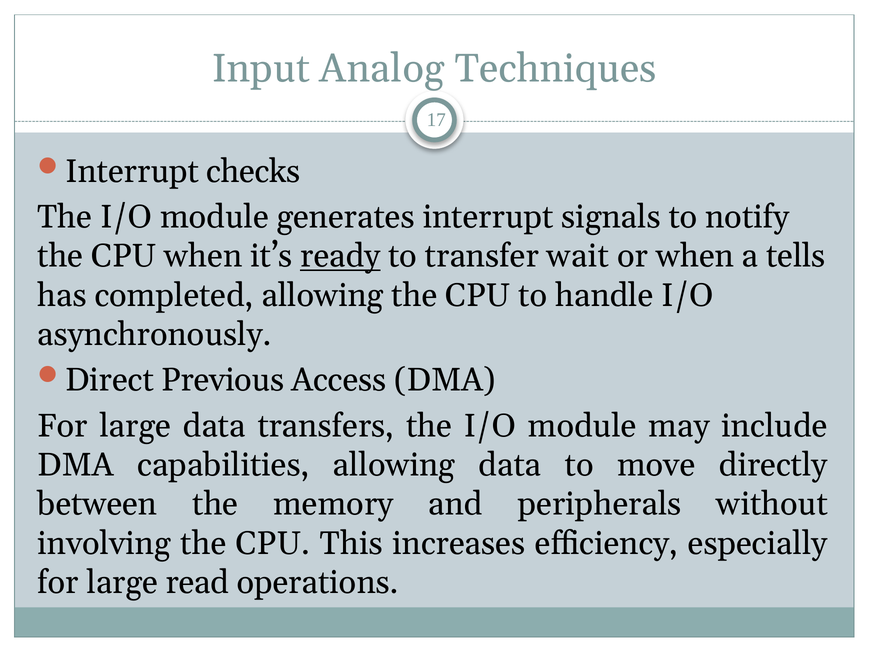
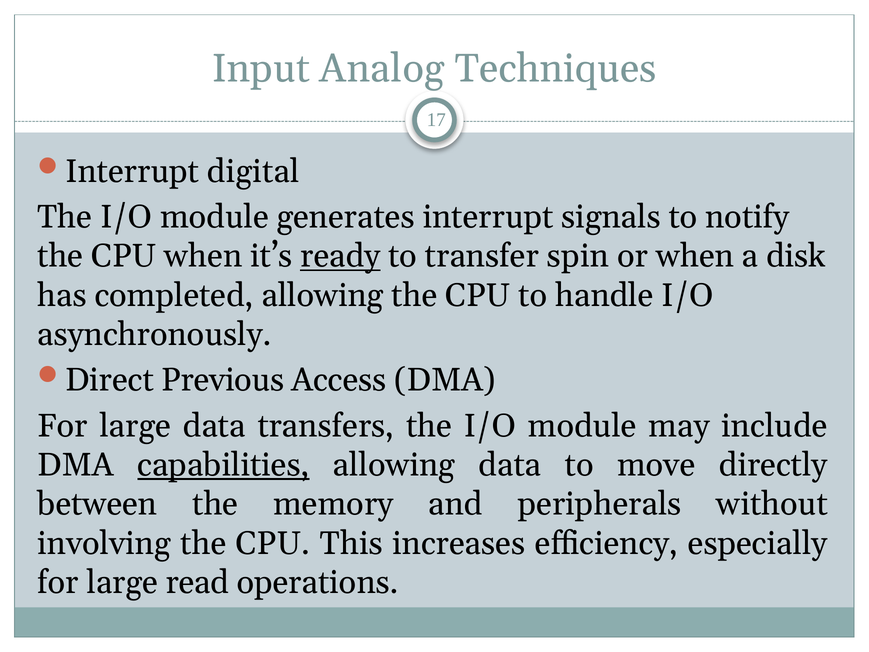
checks: checks -> digital (253, 171)
wait: wait -> spin (578, 256)
tells: tells -> disk (796, 256)
capabilities underline: none -> present (223, 465)
